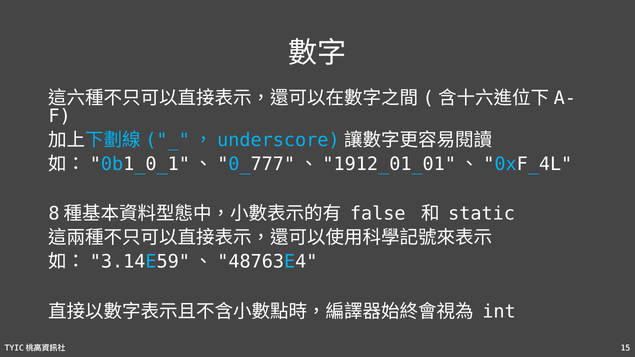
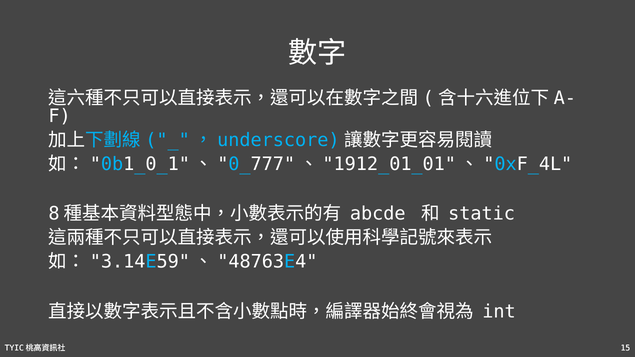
false: false -> abcde (378, 214)
